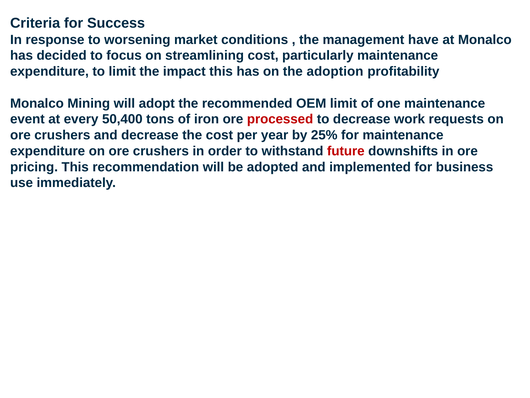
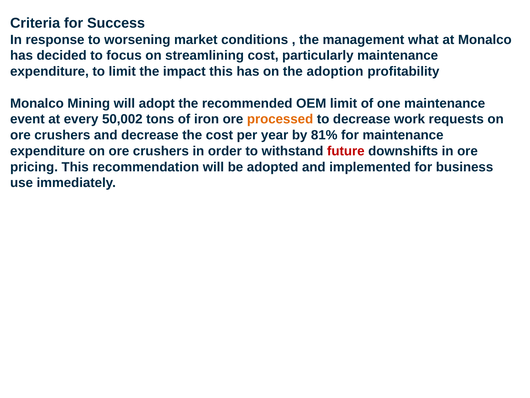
have: have -> what (423, 40)
50,400: 50,400 -> 50,002 (122, 119)
processed colour: red -> orange (280, 119)
25%: 25% -> 81% (324, 135)
